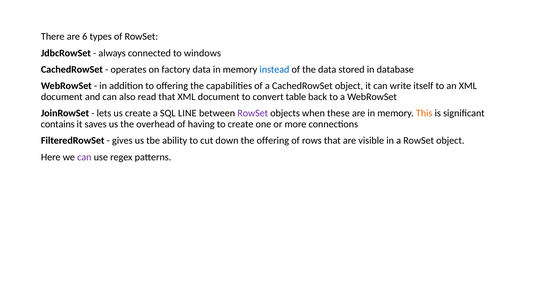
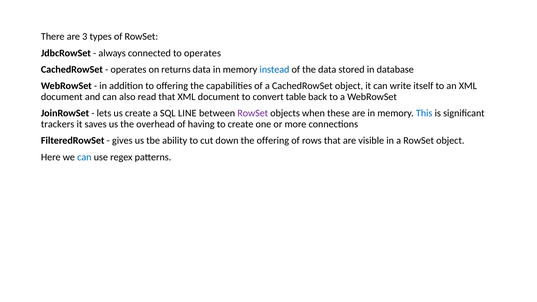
6: 6 -> 3 (85, 37)
to windows: windows -> operates (202, 53)
factory: factory -> returns (176, 70)
This colour: orange -> blue (424, 113)
contains: contains -> trackers (58, 124)
can colour: purple -> blue (84, 157)
